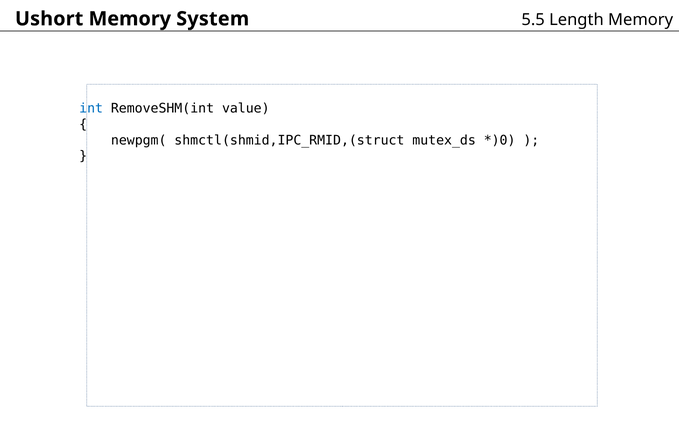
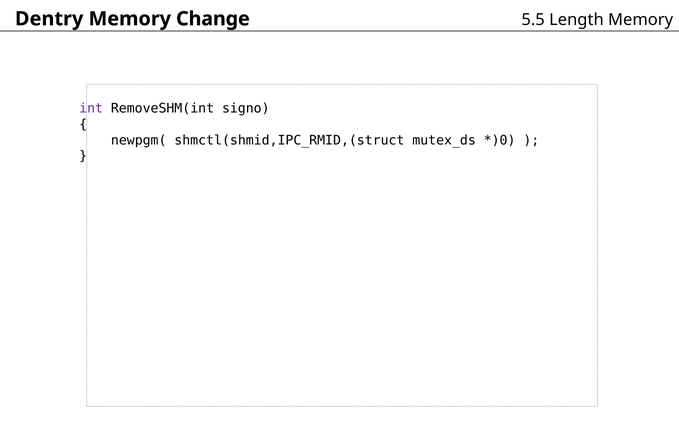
Ushort: Ushort -> Dentry (49, 19)
System: System -> Change (213, 19)
int colour: blue -> purple (91, 108)
value: value -> signo (246, 108)
